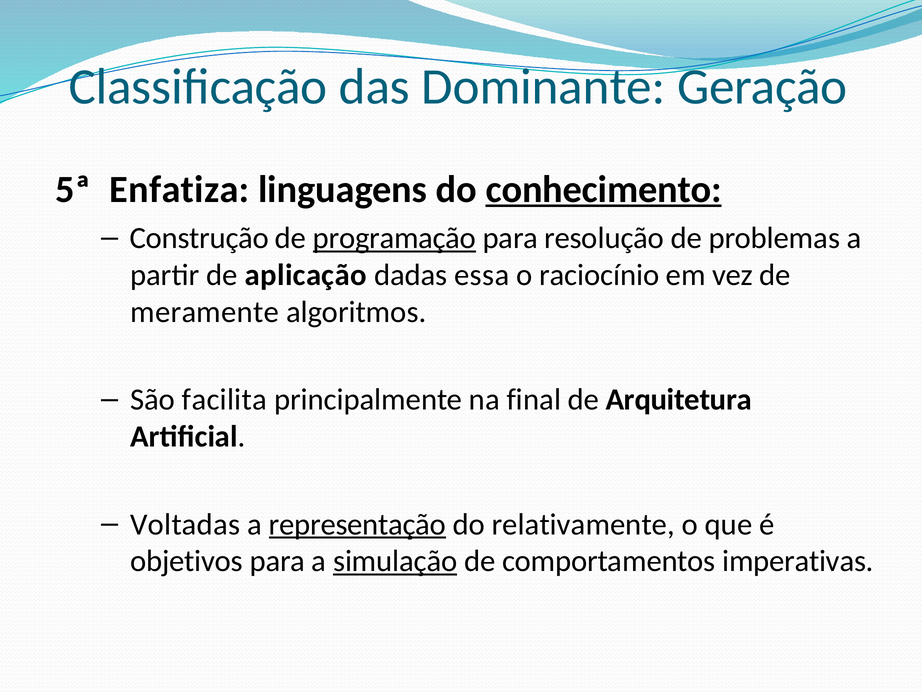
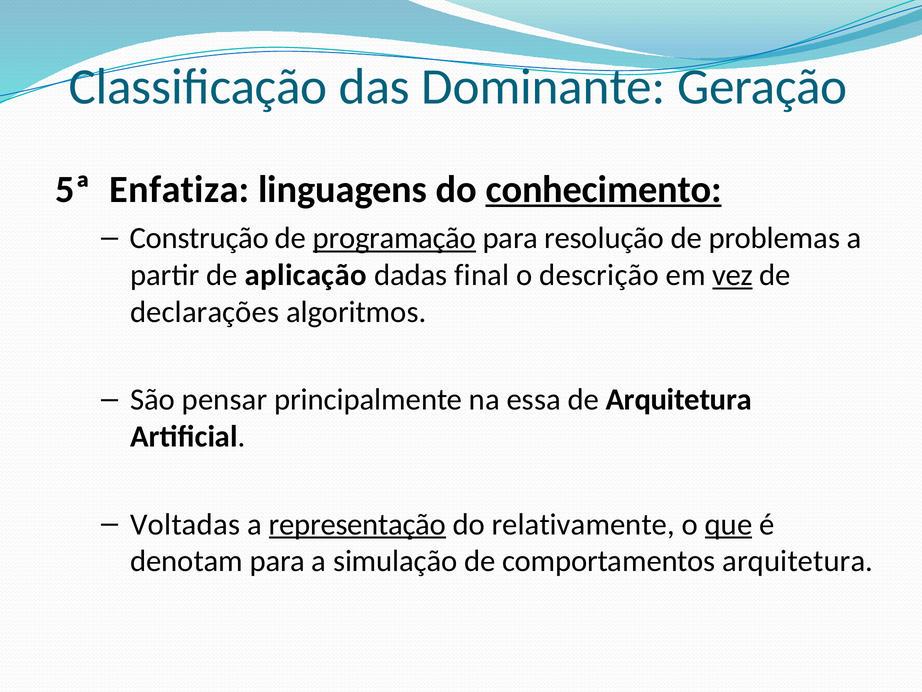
essa: essa -> final (482, 275)
raciocínio: raciocínio -> descrição (599, 275)
vez underline: none -> present (733, 275)
meramente: meramente -> declarações (205, 312)
facilita: facilita -> pensar (225, 399)
final: final -> essa (534, 399)
que underline: none -> present (729, 524)
objetivos: objetivos -> denotam (187, 561)
simulação underline: present -> none (395, 561)
comportamentos imperativas: imperativas -> arquitetura (798, 561)
